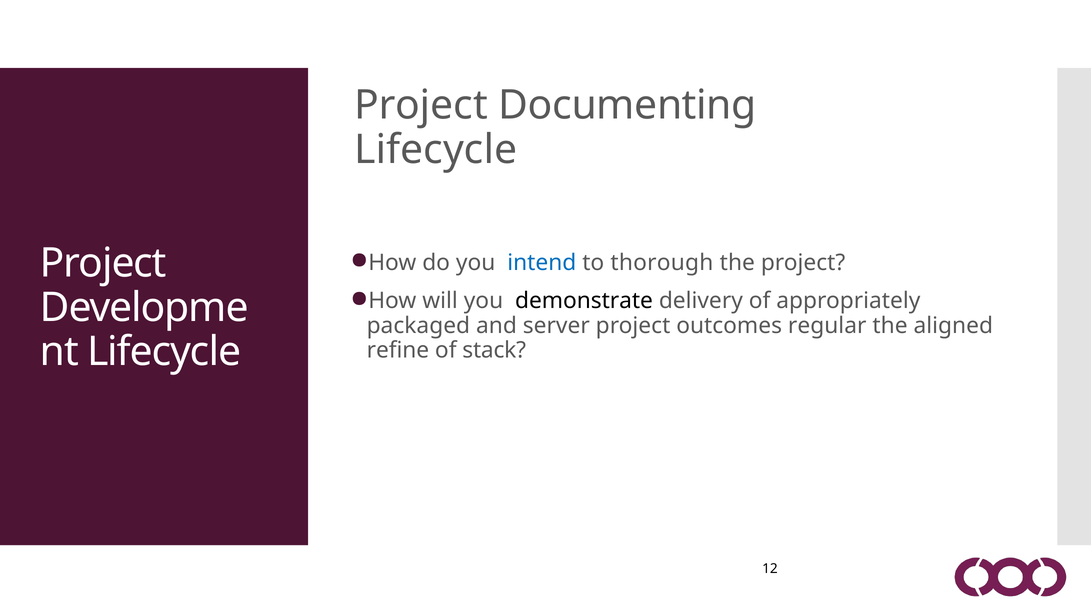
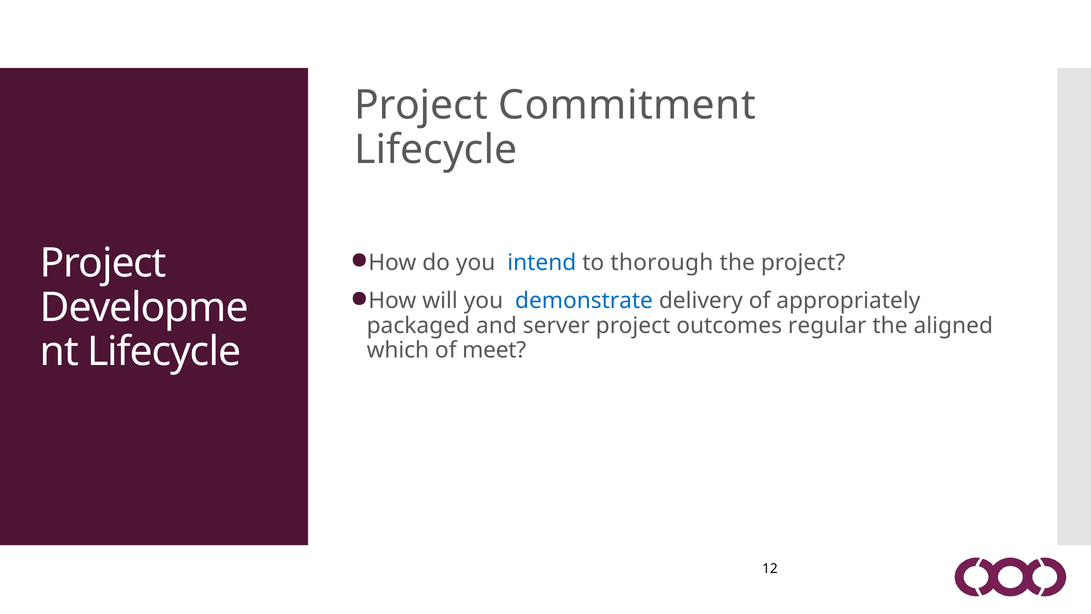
Documenting: Documenting -> Commitment (627, 105)
demonstrate colour: black -> blue (584, 301)
refine: refine -> which (398, 350)
stack: stack -> meet (494, 350)
